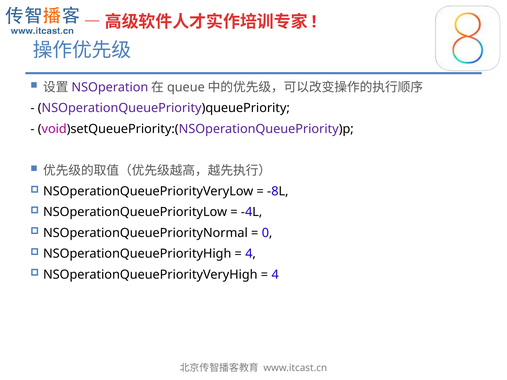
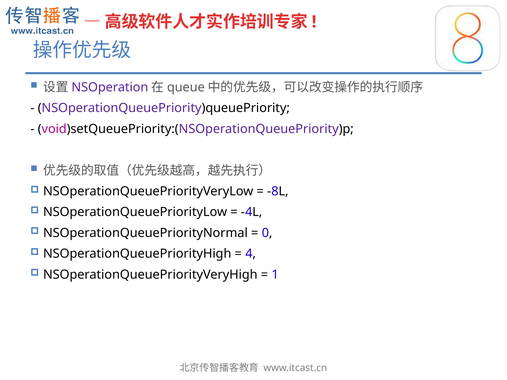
4: 4 -> 1 (275, 275)
